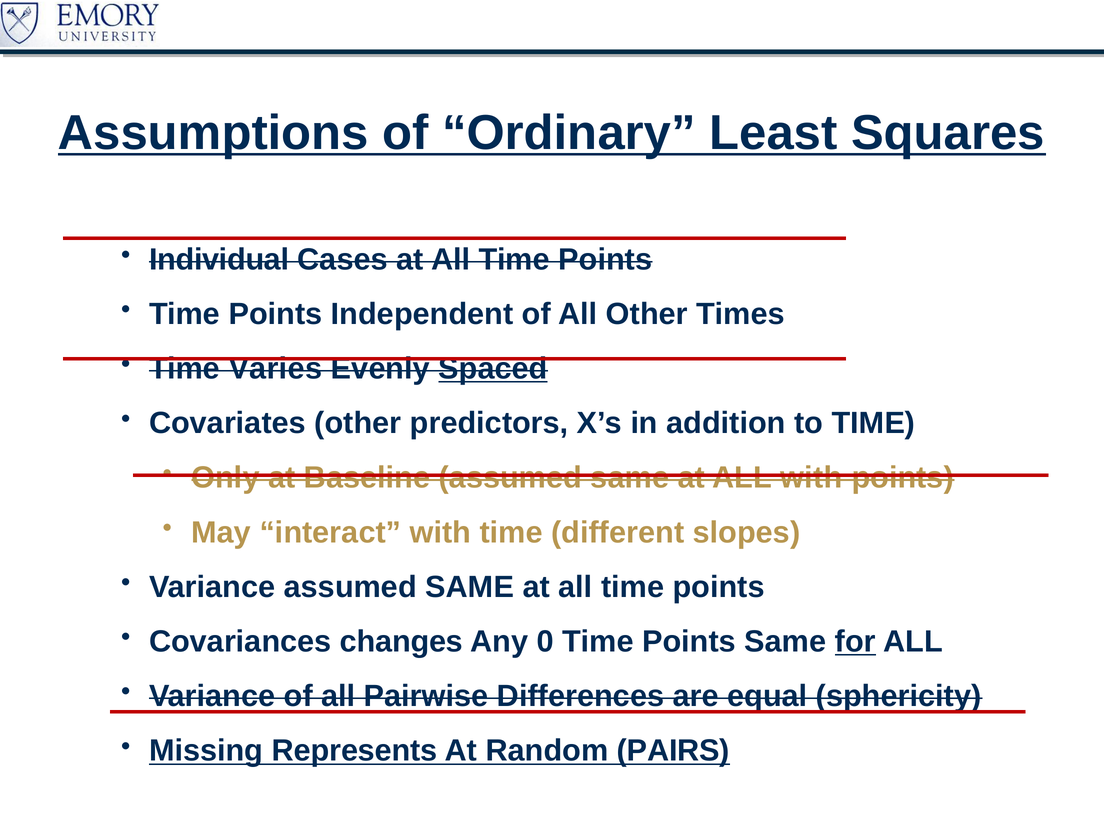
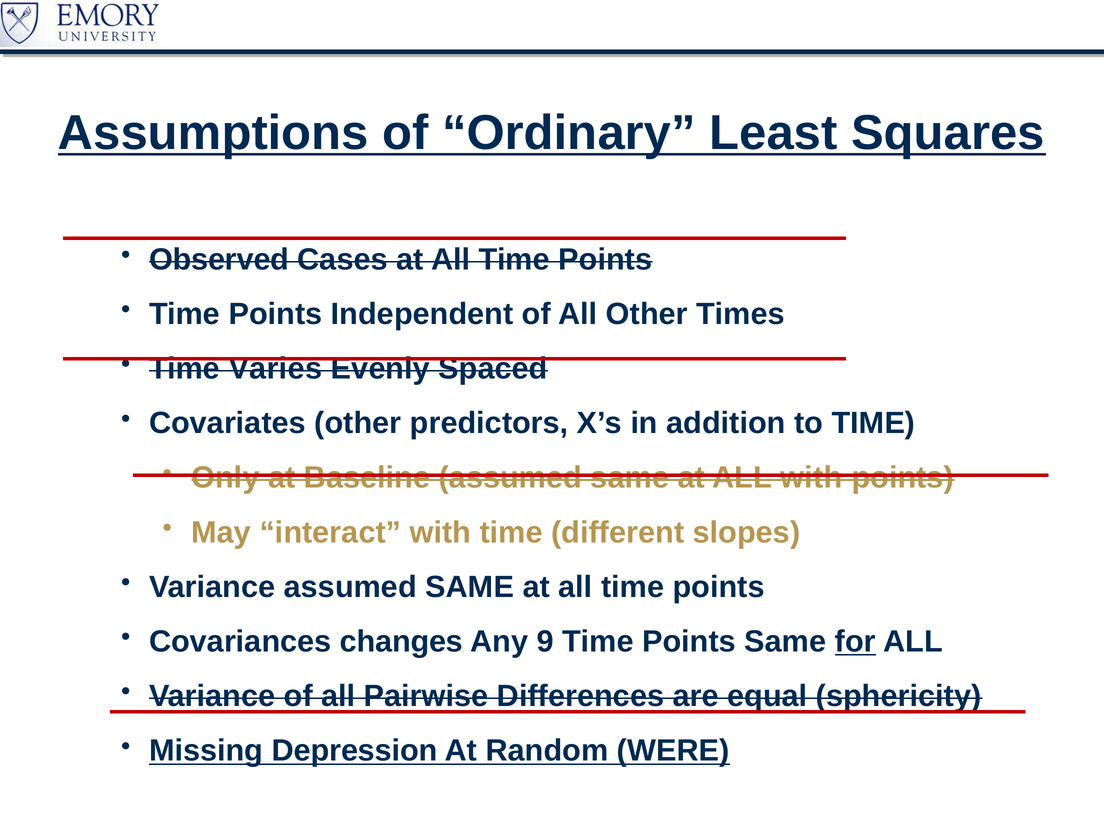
Individual: Individual -> Observed (219, 259)
Spaced underline: present -> none (493, 369)
0: 0 -> 9 (545, 642)
Represents: Represents -> Depression (355, 751)
PAIRS: PAIRS -> WERE (673, 751)
